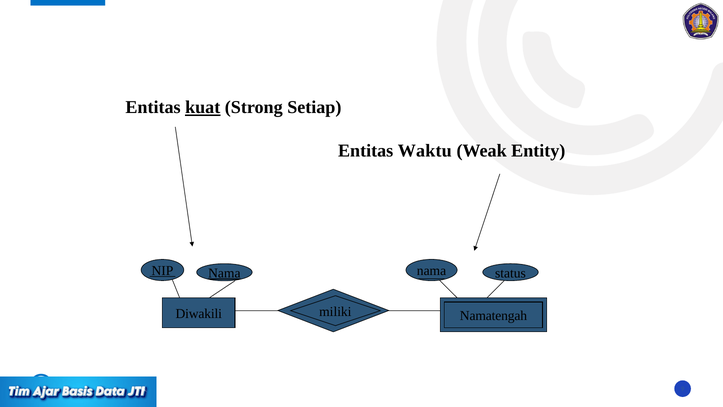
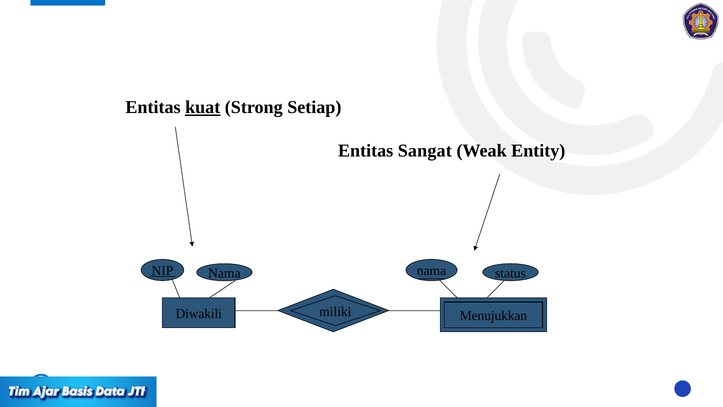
Waktu: Waktu -> Sangat (425, 151)
Nama underline: present -> none (224, 273)
Namatengah: Namatengah -> Menujukkan (493, 316)
